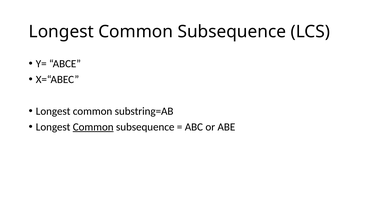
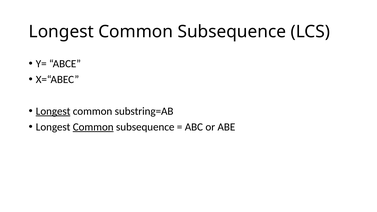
Longest underline: none -> present (53, 111)
